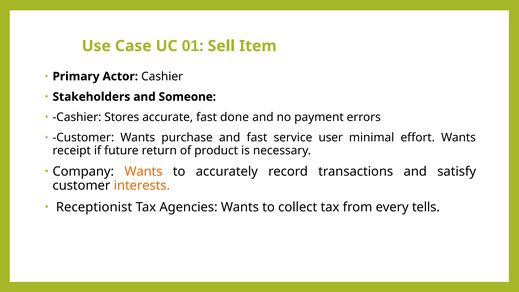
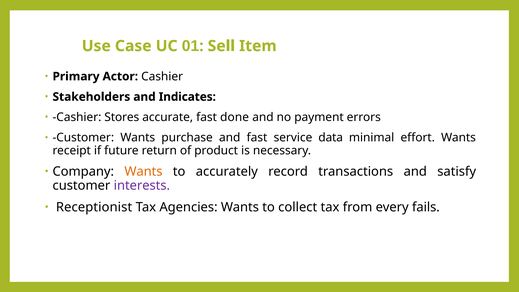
Someone: Someone -> Indicates (187, 97)
user: user -> data (331, 138)
interests colour: orange -> purple (142, 185)
tells: tells -> fails (426, 207)
